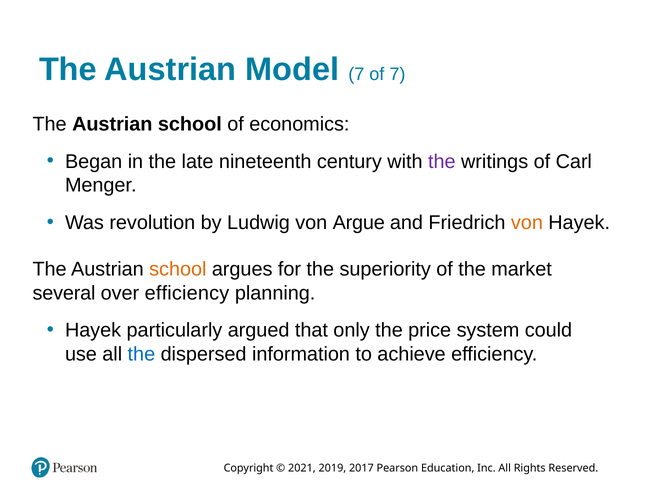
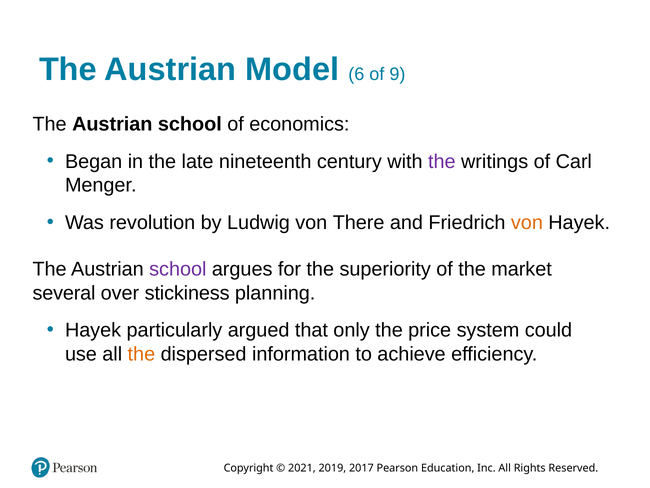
Model 7: 7 -> 6 (356, 74)
of 7: 7 -> 9 (397, 74)
Argue: Argue -> There (359, 222)
school colour: orange -> purple (178, 269)
over efficiency: efficiency -> stickiness (187, 293)
the colour: blue -> orange (141, 354)
